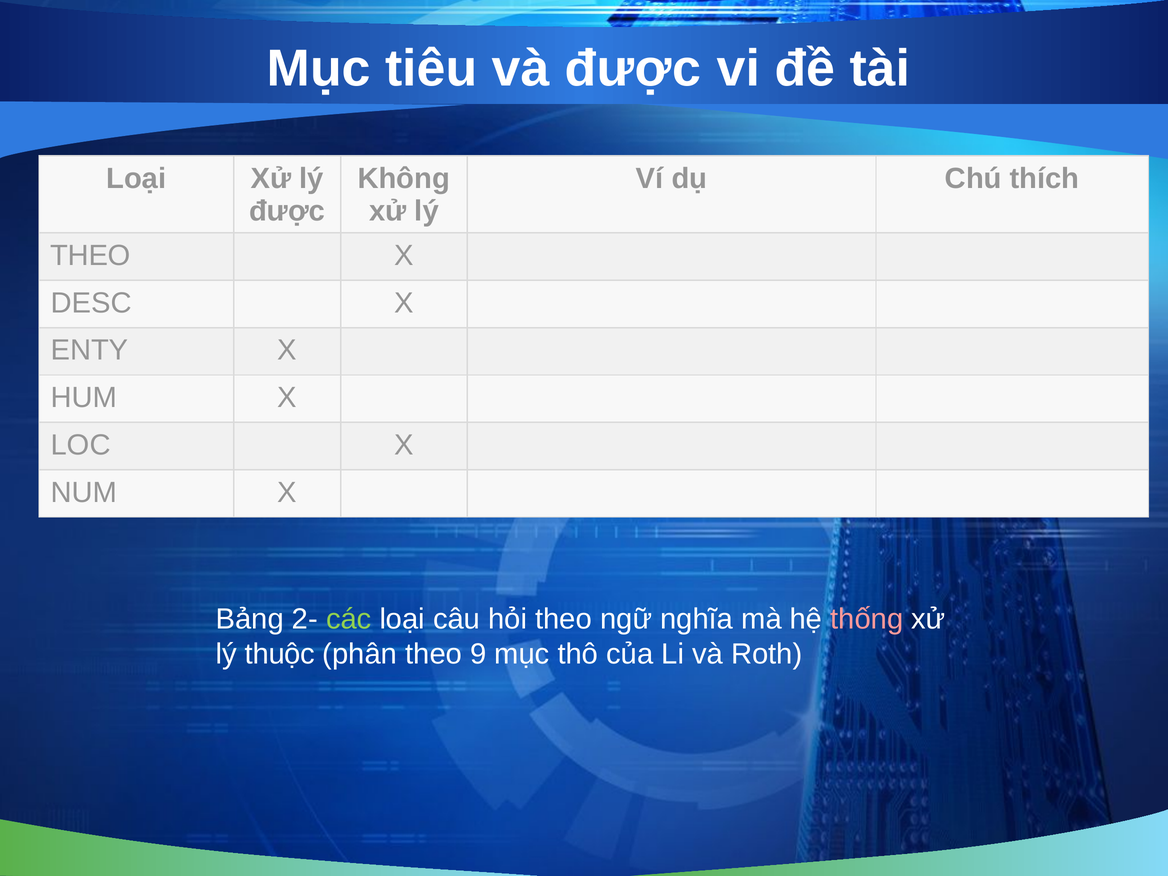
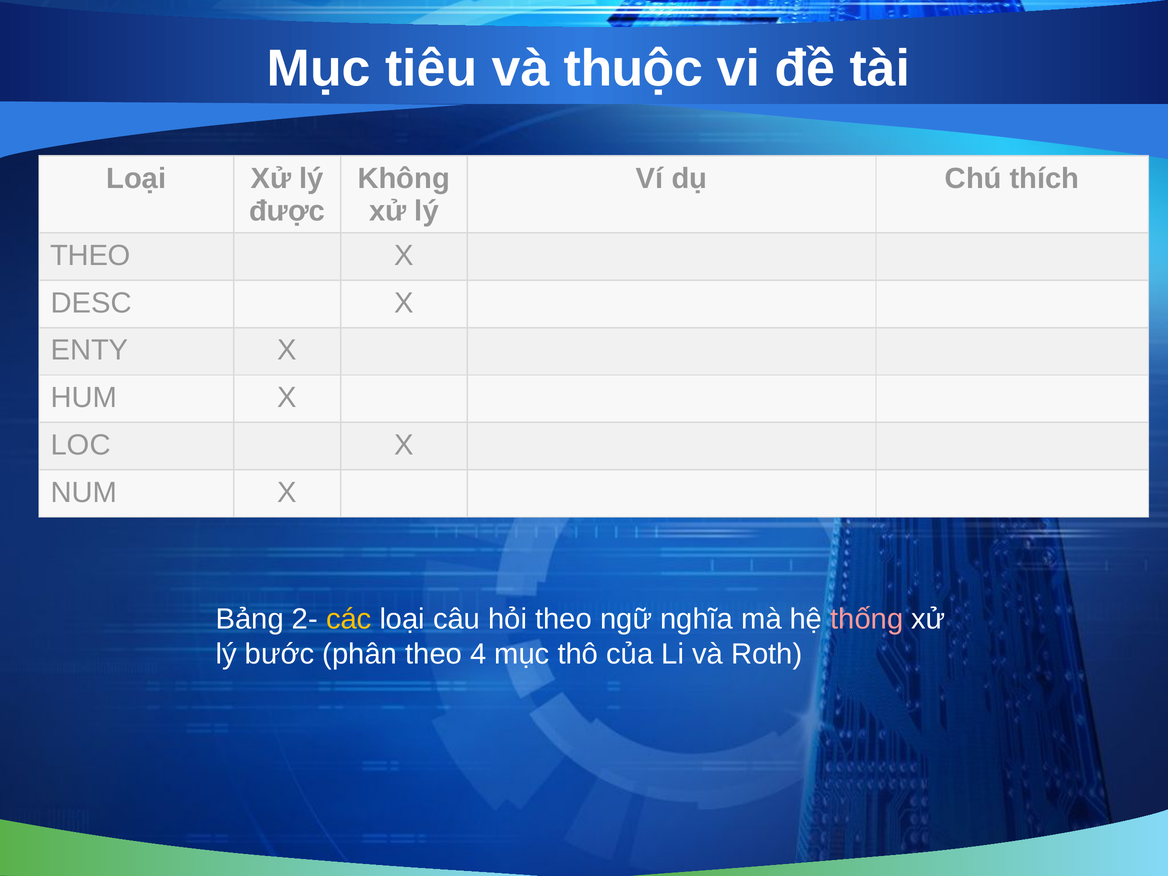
và được: được -> thuộc (633, 69)
các colour: light green -> yellow (349, 619)
thuộc: thuộc -> bước (280, 654)
9: 9 -> 4 (478, 654)
